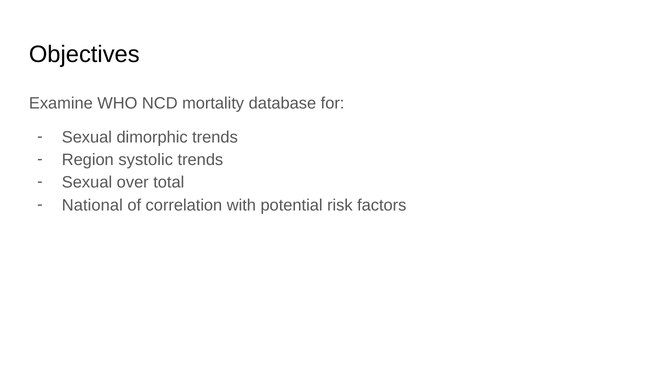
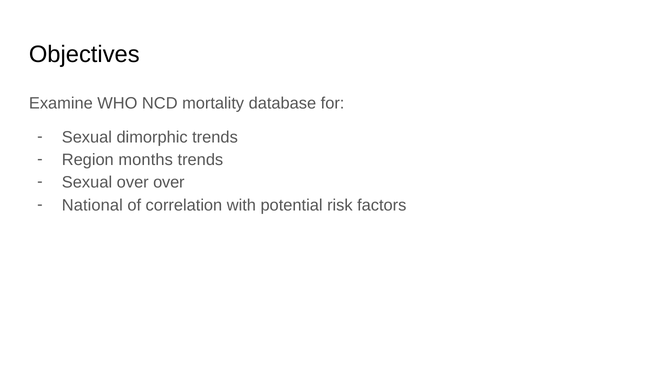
systolic: systolic -> months (146, 160)
over total: total -> over (169, 182)
